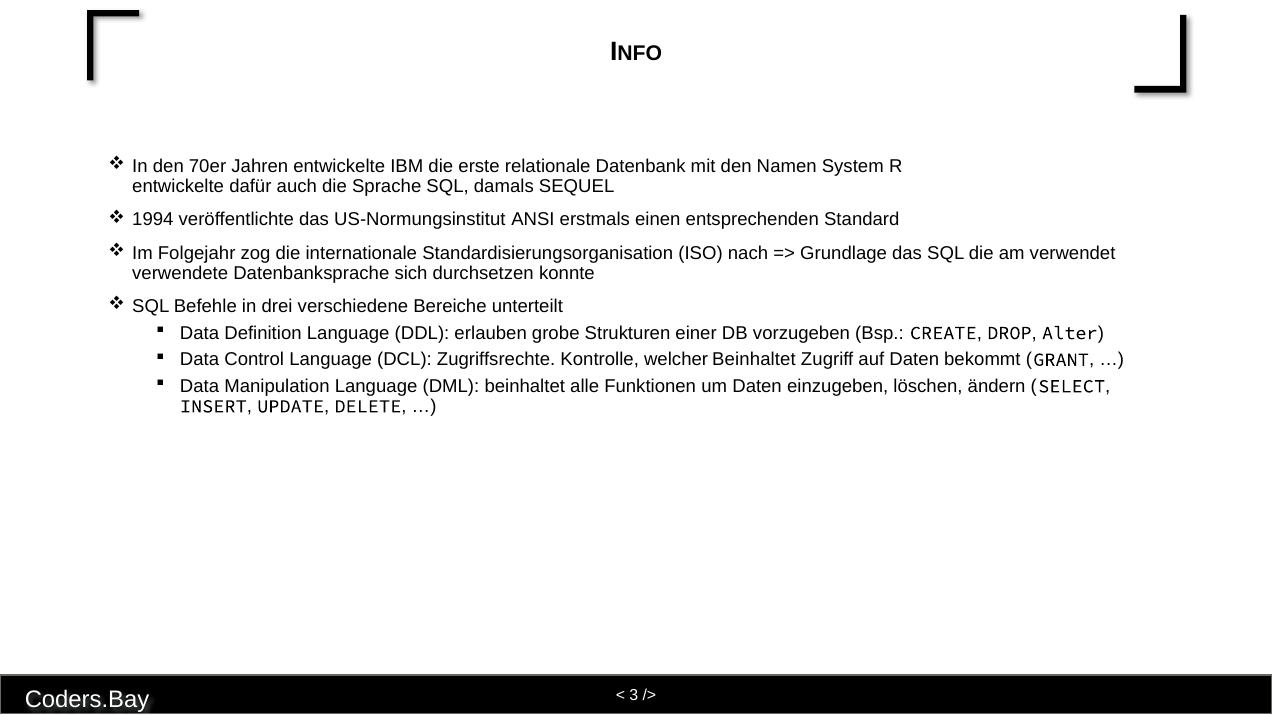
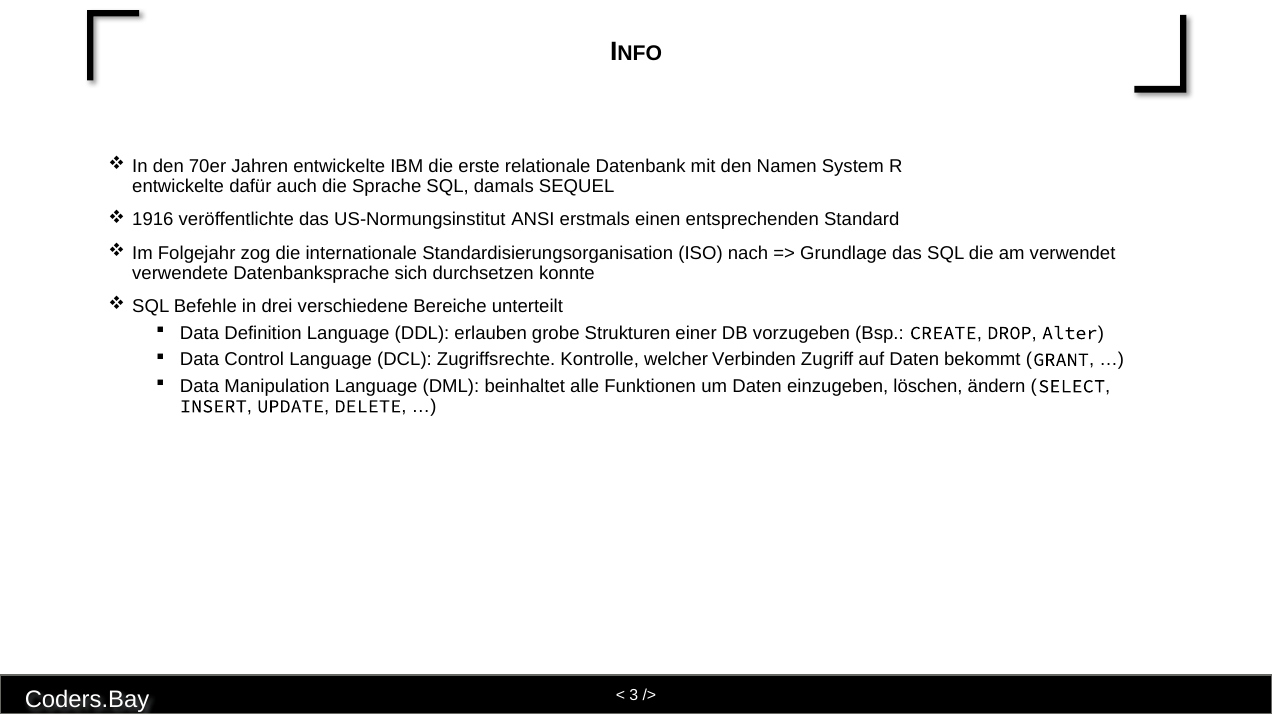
1994: 1994 -> 1916 (153, 220)
welcher Beinhaltet: Beinhaltet -> Verbinden (754, 360)
